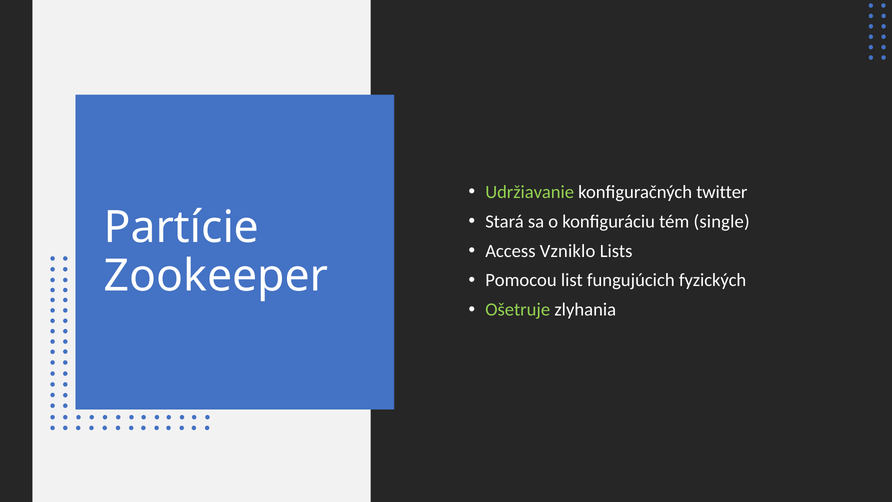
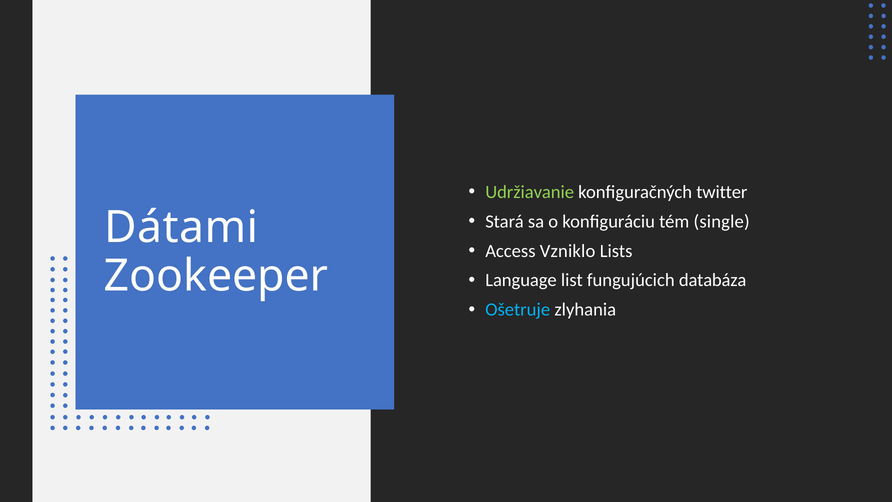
Partície: Partície -> Dátami (181, 228)
Pomocou: Pomocou -> Language (521, 280)
fyzických: fyzických -> databáza (713, 280)
Ošetruje colour: light green -> light blue (518, 310)
